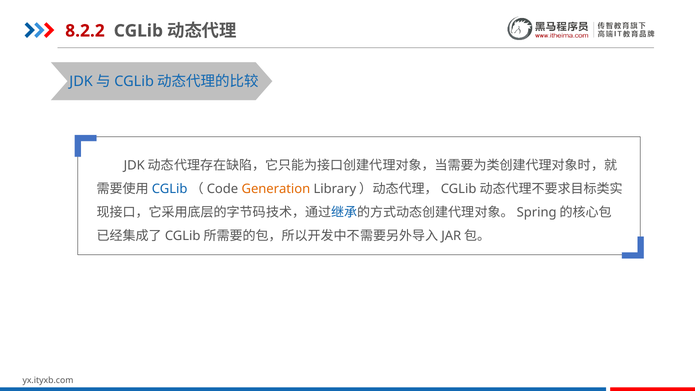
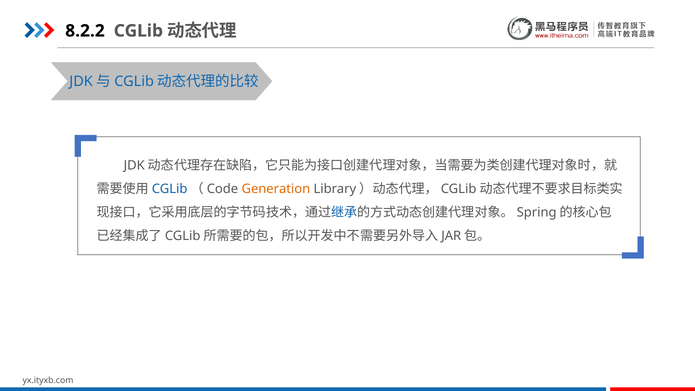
8.2.2 colour: red -> black (85, 31)
